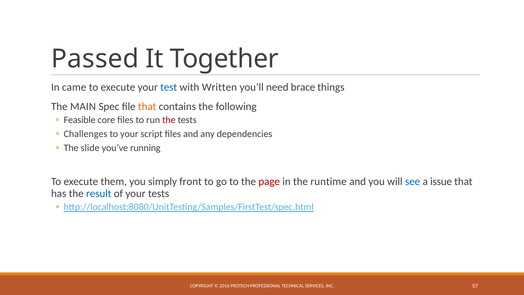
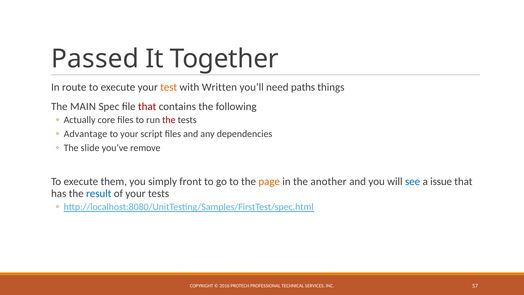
came: came -> route (74, 87)
test colour: blue -> orange (169, 87)
brace: brace -> paths (303, 87)
that colour: orange -> red (147, 107)
Feasible: Feasible -> Actually (80, 120)
Challenges: Challenges -> Advantage (85, 134)
running: running -> remove (145, 148)
page colour: red -> orange (269, 182)
runtime: runtime -> another (329, 182)
